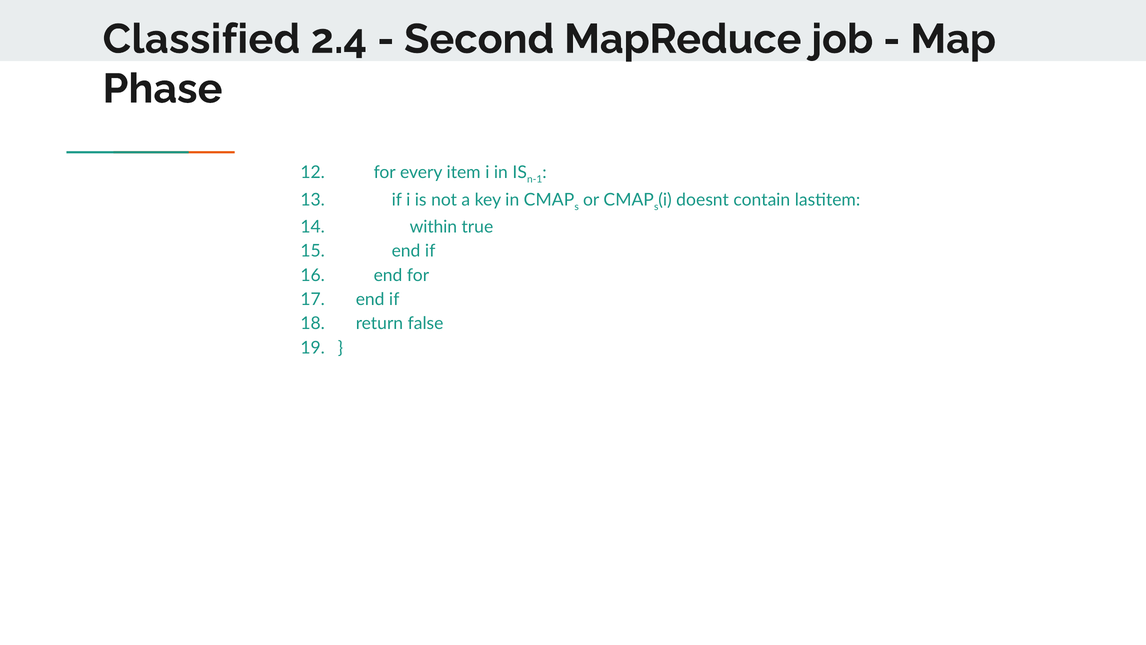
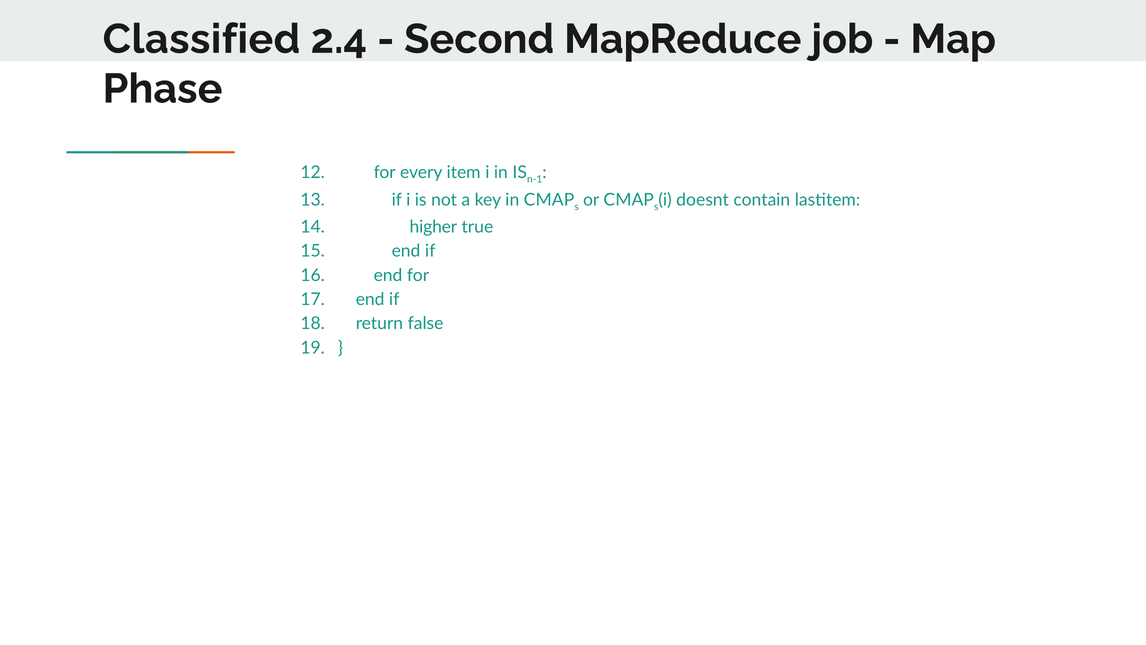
within: within -> higher (433, 227)
